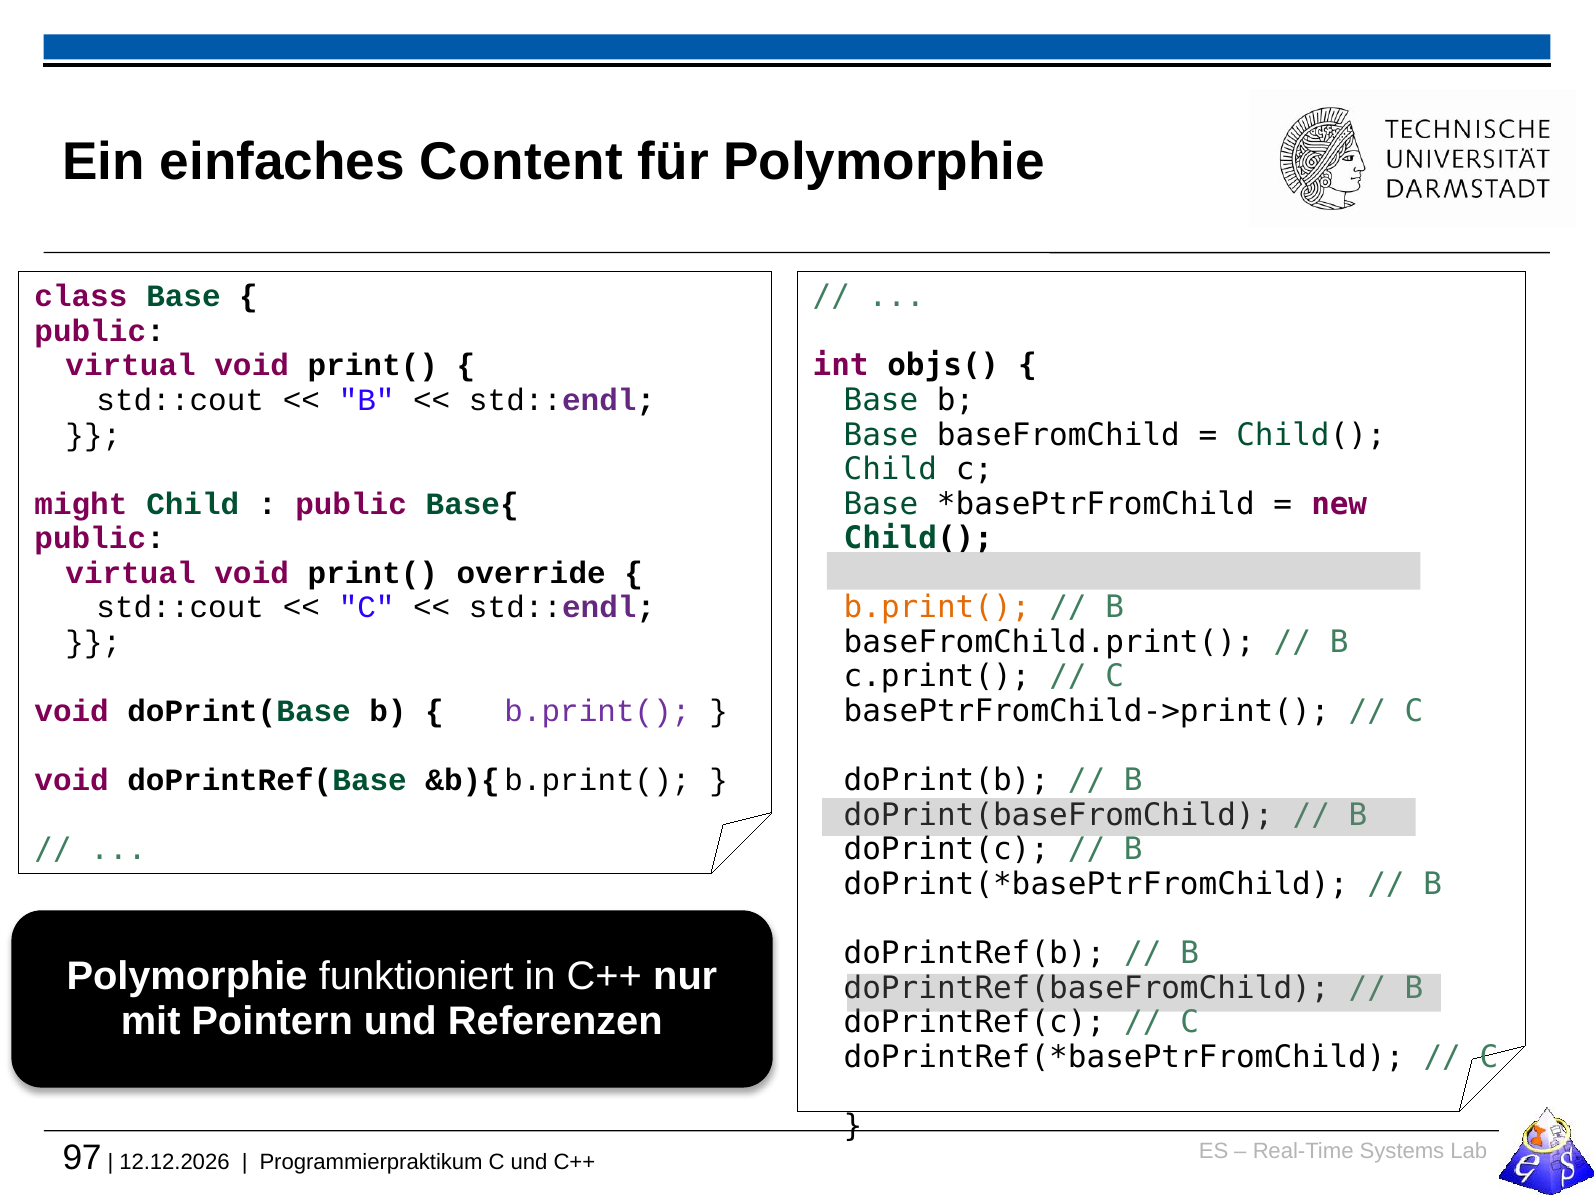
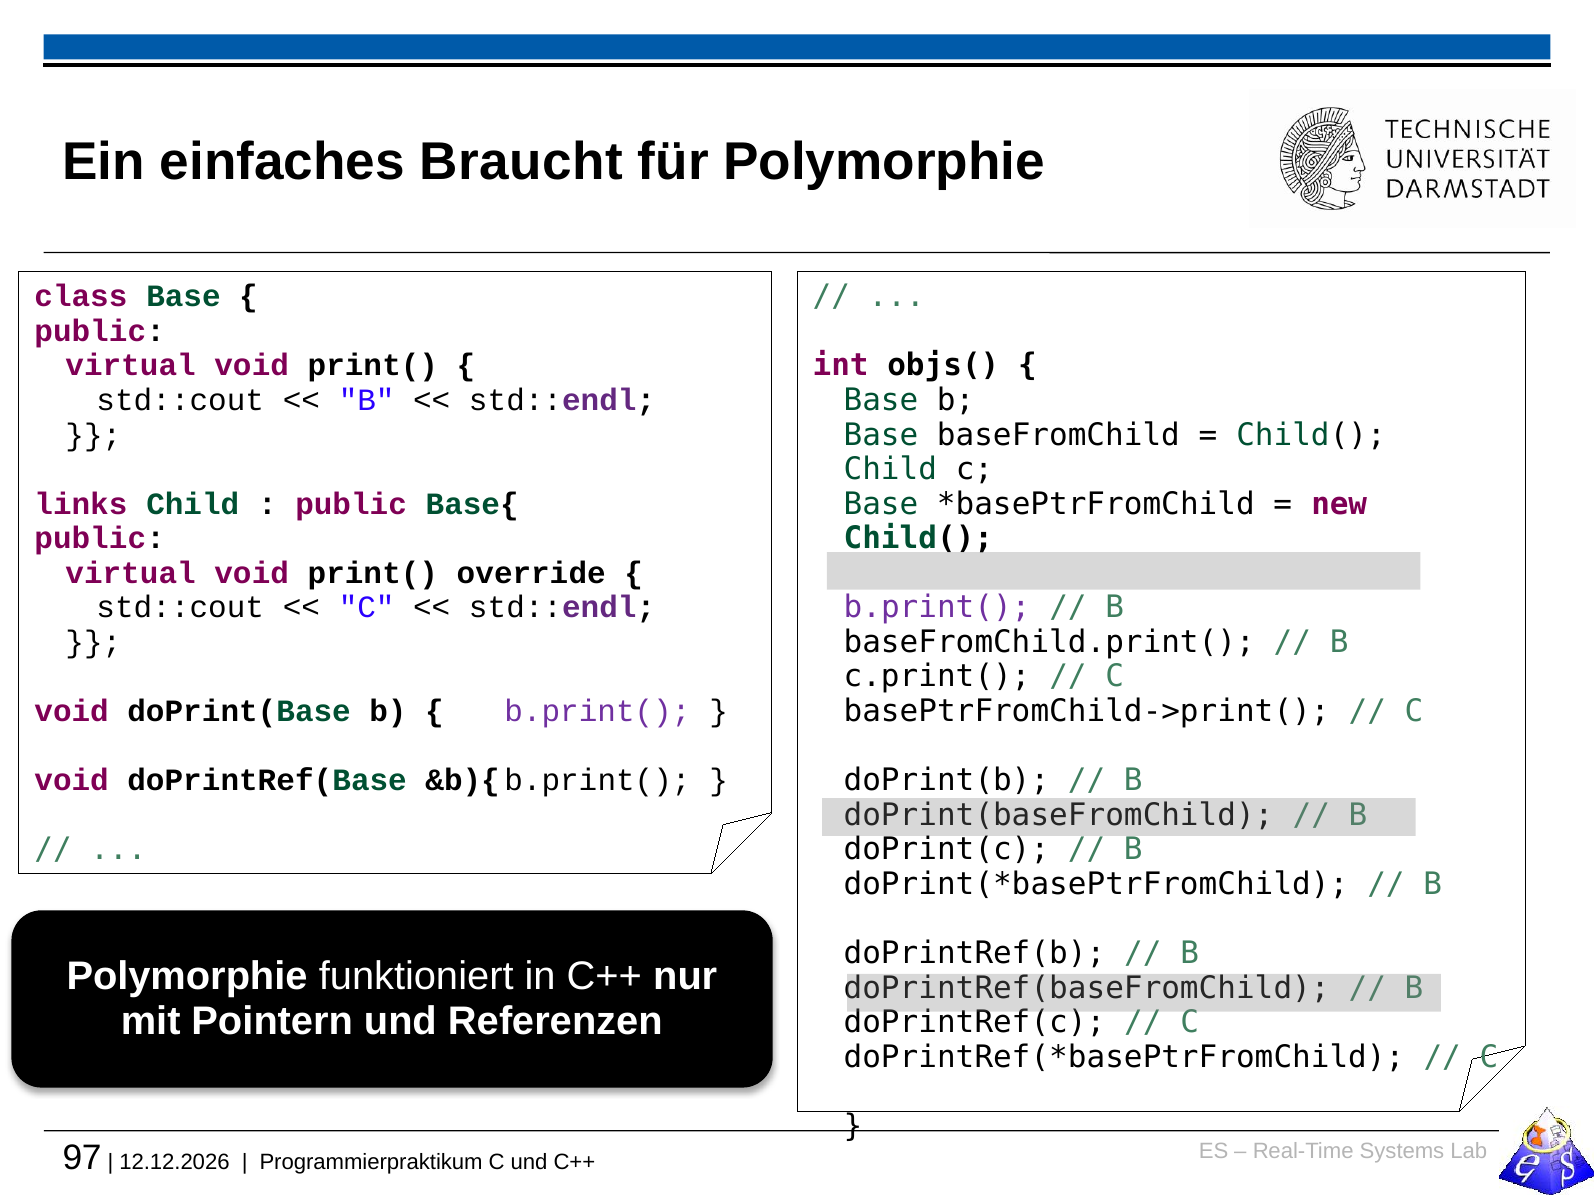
Content: Content -> Braucht (521, 162)
might: might -> links (81, 504)
b.print( colour: orange -> purple (937, 608)
